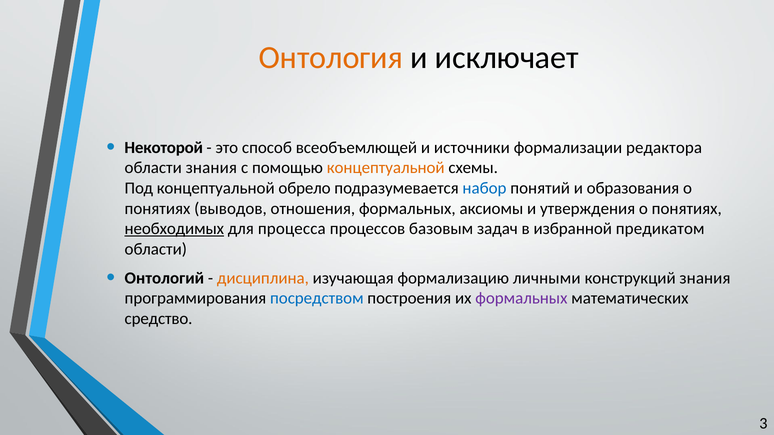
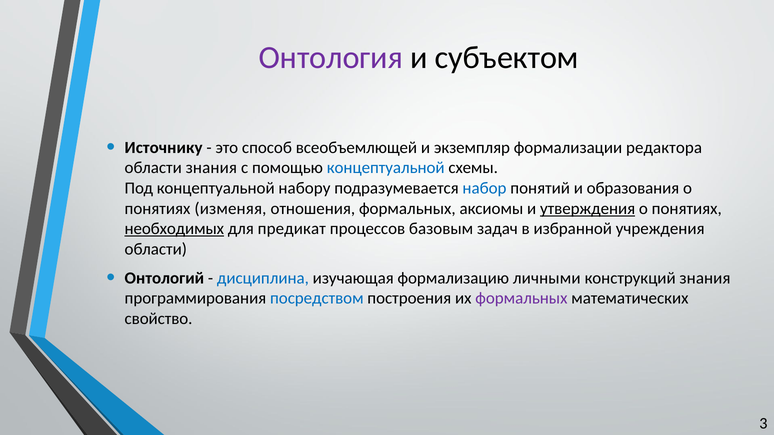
Онтология colour: orange -> purple (331, 58)
исключает: исключает -> субъектом (507, 58)
Некоторой: Некоторой -> Источнику (164, 148)
источники: источники -> экземпляр (472, 148)
концептуальной colour: orange -> blue (386, 168)
обрело: обрело -> набору (304, 188)
выводов: выводов -> изменяя (230, 209)
утверждения underline: none -> present (588, 209)
процесса: процесса -> предикат (292, 229)
предикатом: предикатом -> учреждения (660, 229)
дисциплина colour: orange -> blue (263, 278)
средство: средство -> свойство (159, 319)
